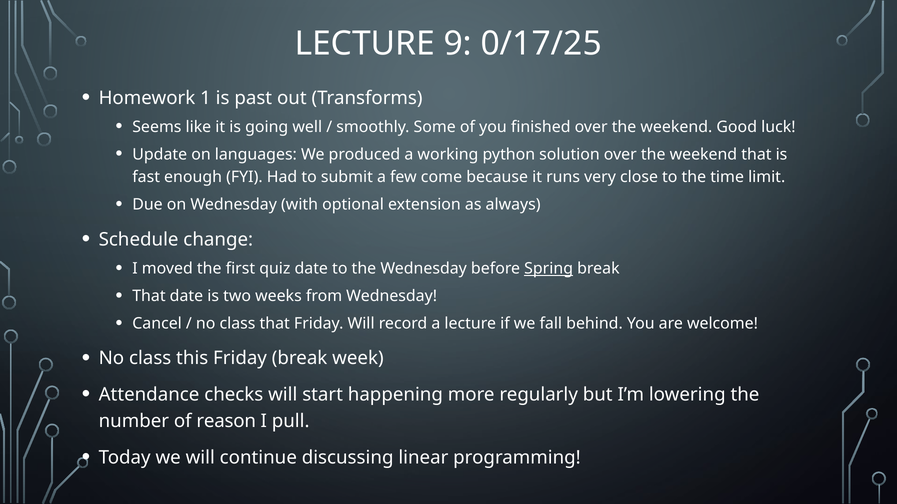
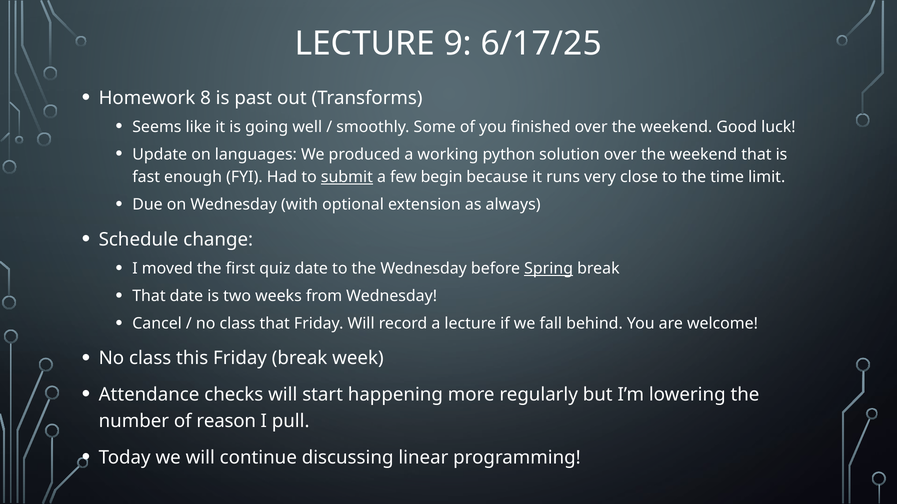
0/17/25: 0/17/25 -> 6/17/25 (541, 43)
1: 1 -> 8 (205, 98)
submit underline: none -> present (347, 177)
come: come -> begin (442, 177)
